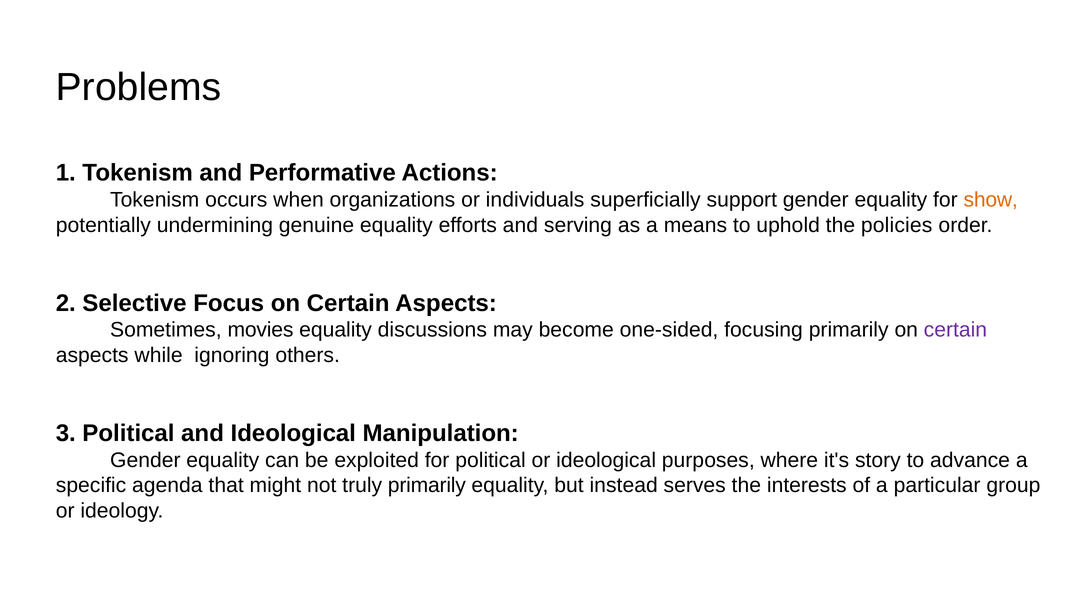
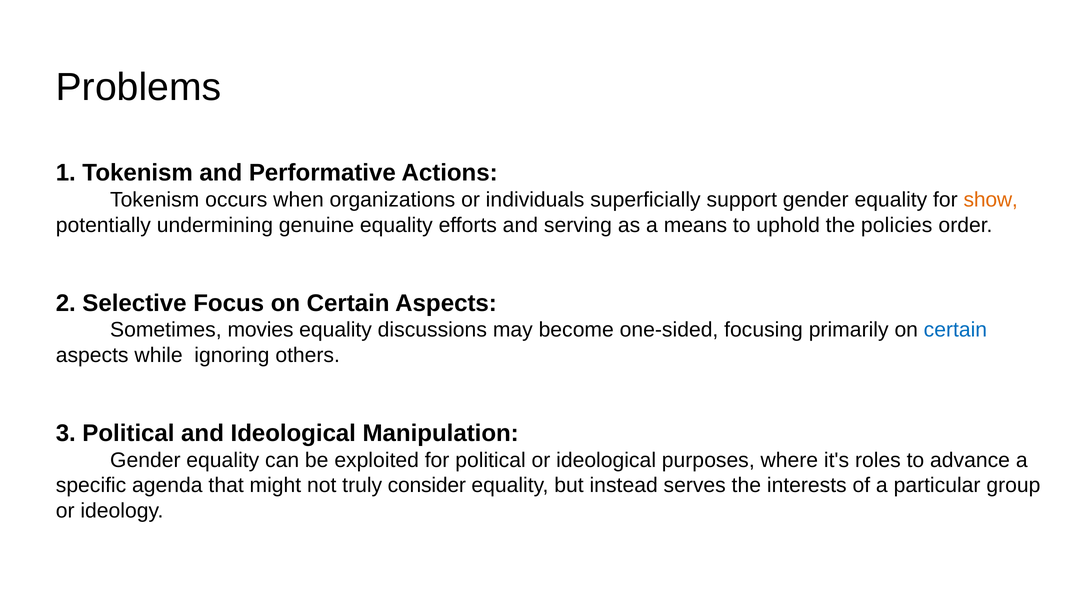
certain colour: purple -> blue (955, 330)
story: story -> roles (878, 460)
truly primarily: primarily -> consider (427, 486)
